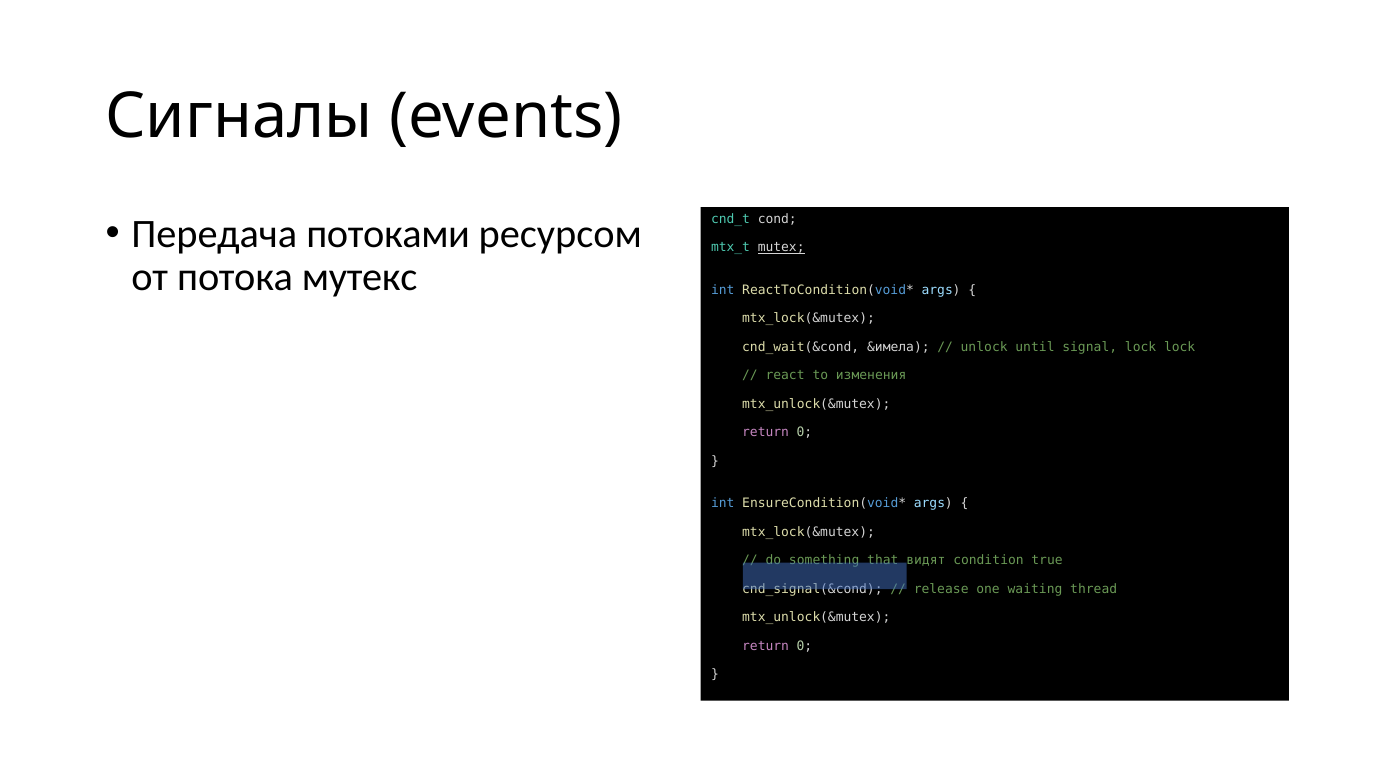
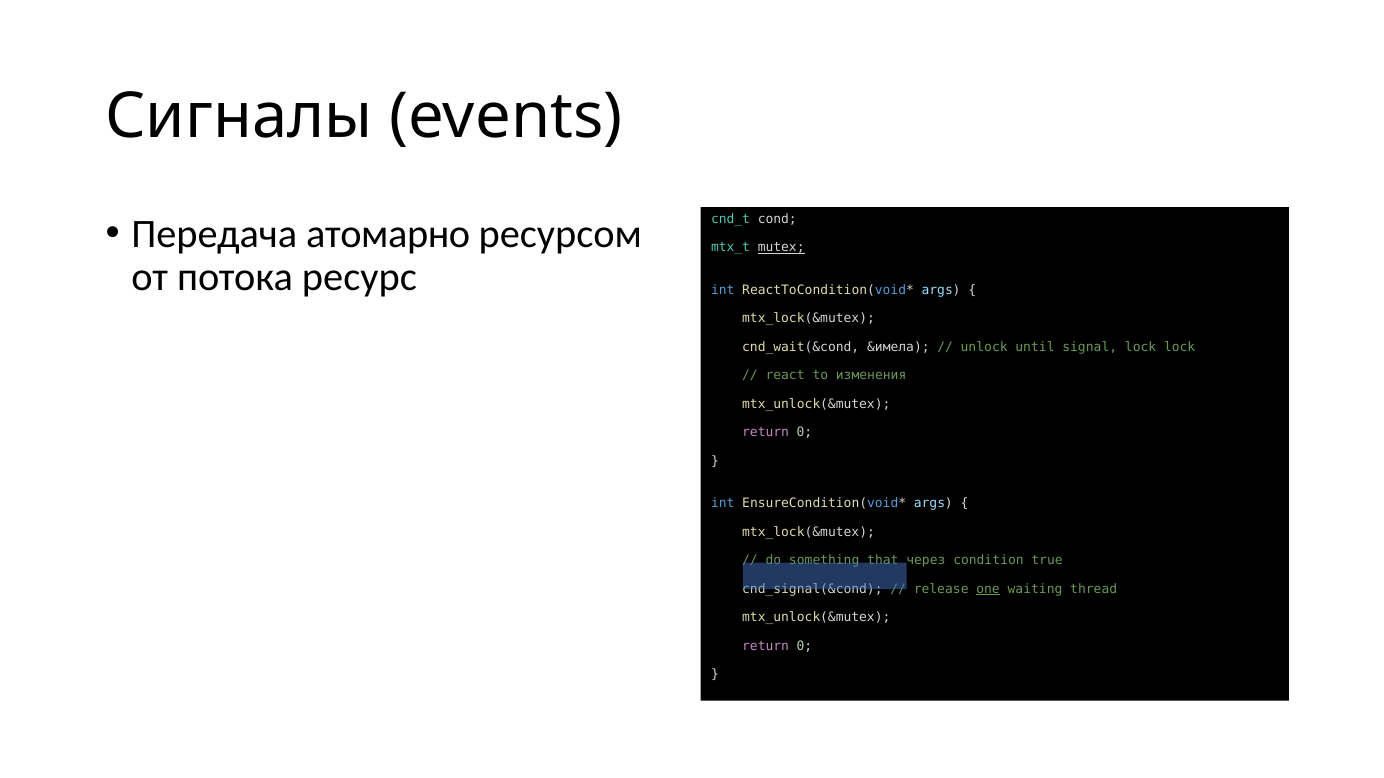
потоками: потоками -> атомарно (388, 234)
мутекс: мутекс -> ресурс (359, 278)
видят: видят -> через (926, 561)
one underline: none -> present (988, 589)
